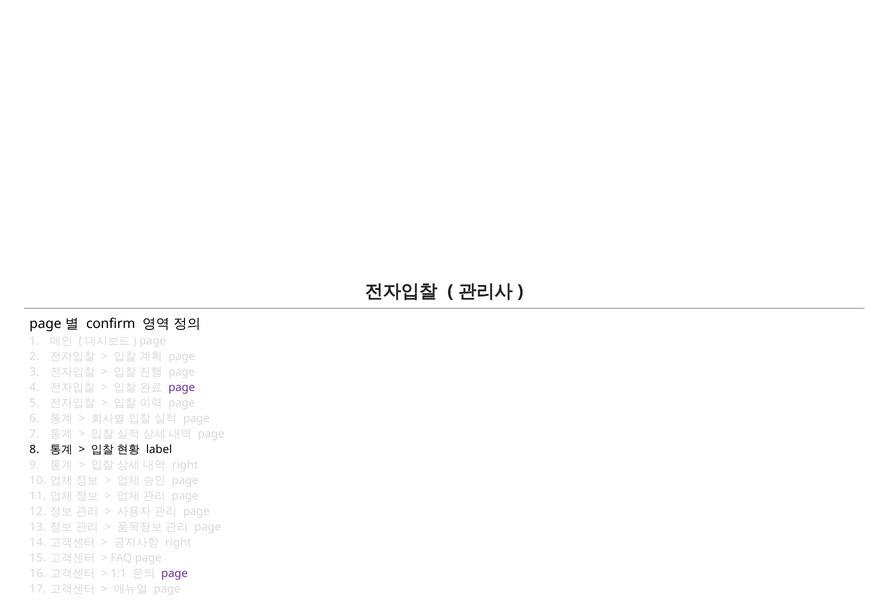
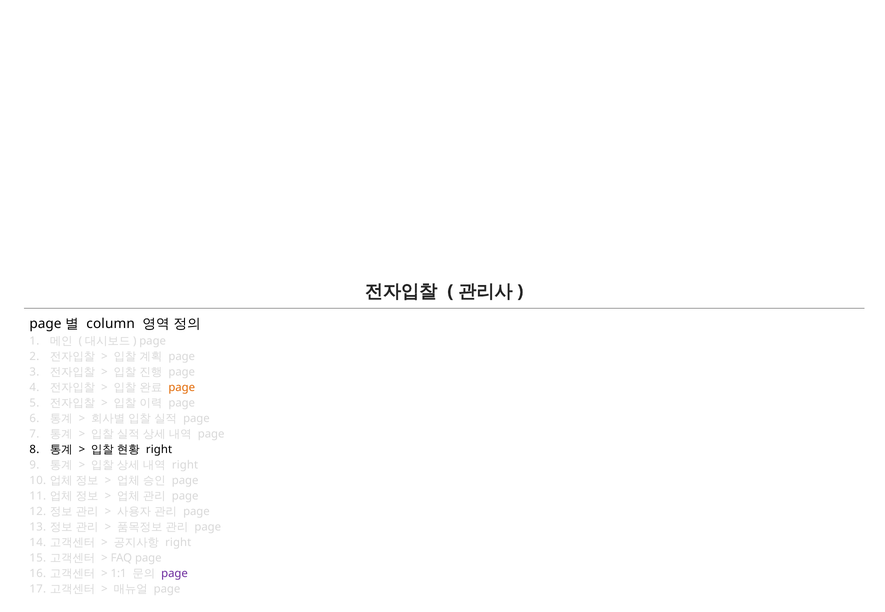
confirm: confirm -> column (111, 324)
page colour: purple -> orange (182, 388)
label: label -> right (159, 450)
